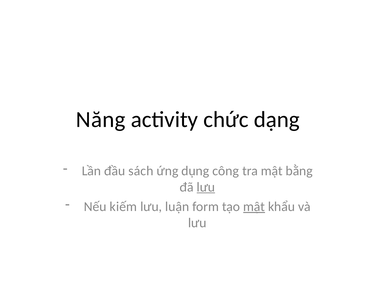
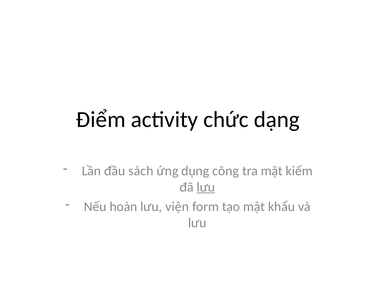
Năng: Năng -> Điểm (101, 119)
bằng: bằng -> kiếm (299, 171)
kiếm: kiếm -> hoàn (123, 207)
luận: luận -> viện (177, 207)
mật underline: present -> none (254, 207)
